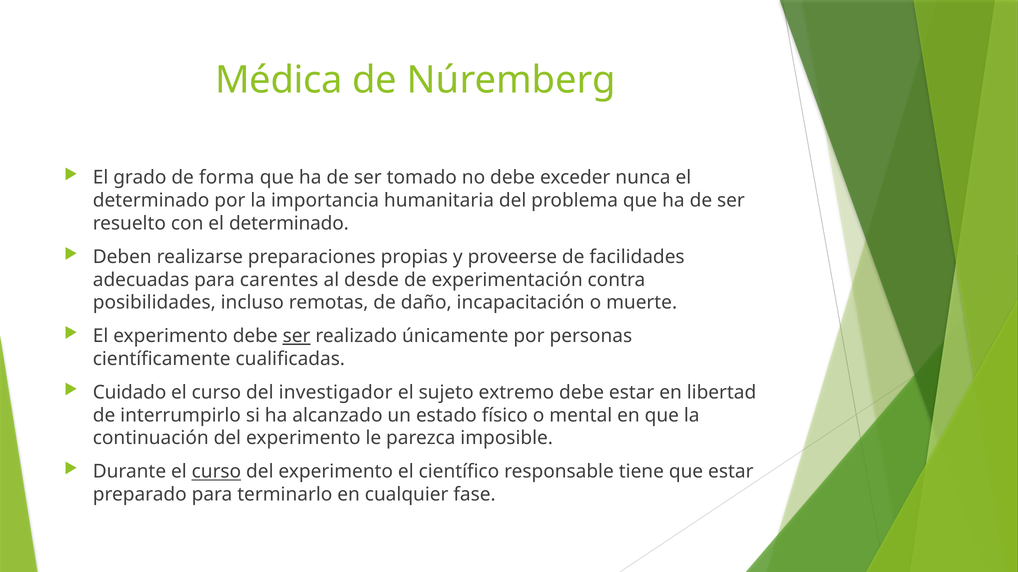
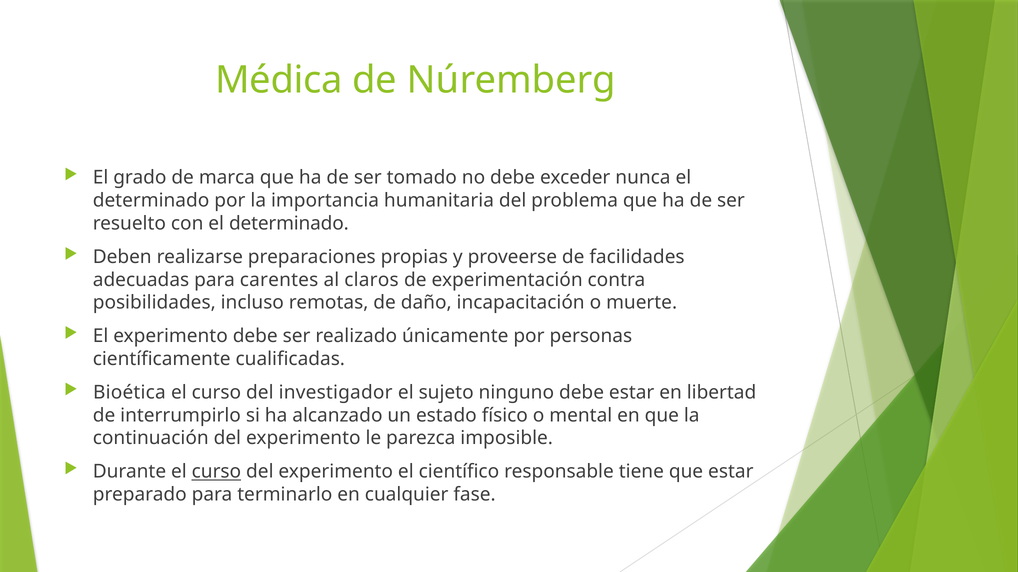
forma: forma -> marca (227, 178)
desde: desde -> claros (372, 280)
ser underline: present -> none (297, 336)
Cuidado: Cuidado -> Bioética (129, 393)
extremo: extremo -> ninguno (516, 393)
